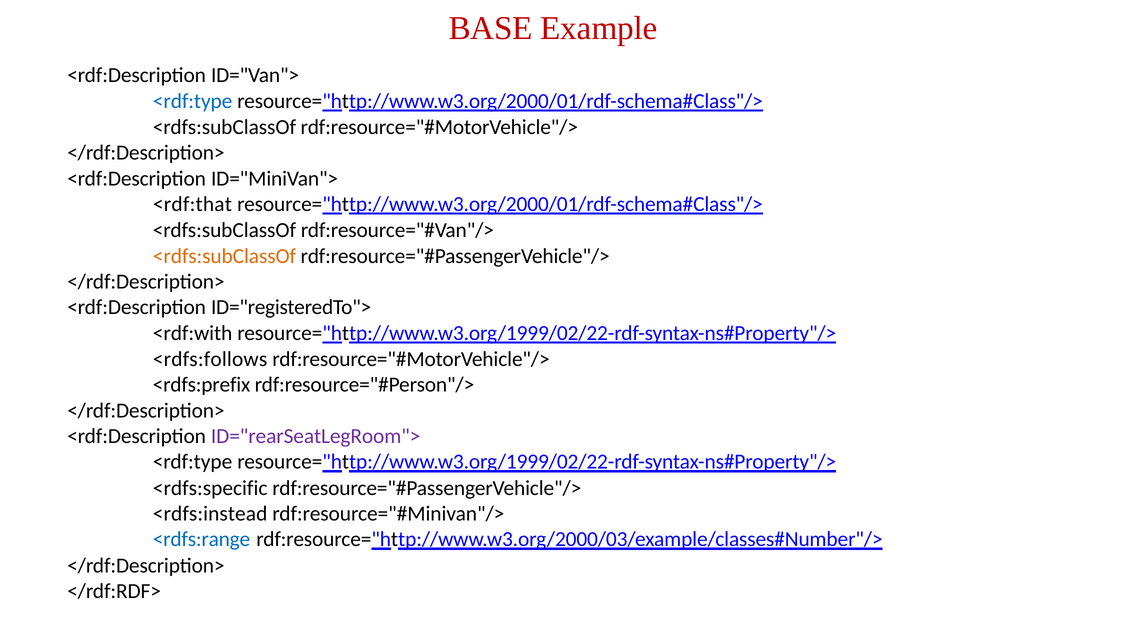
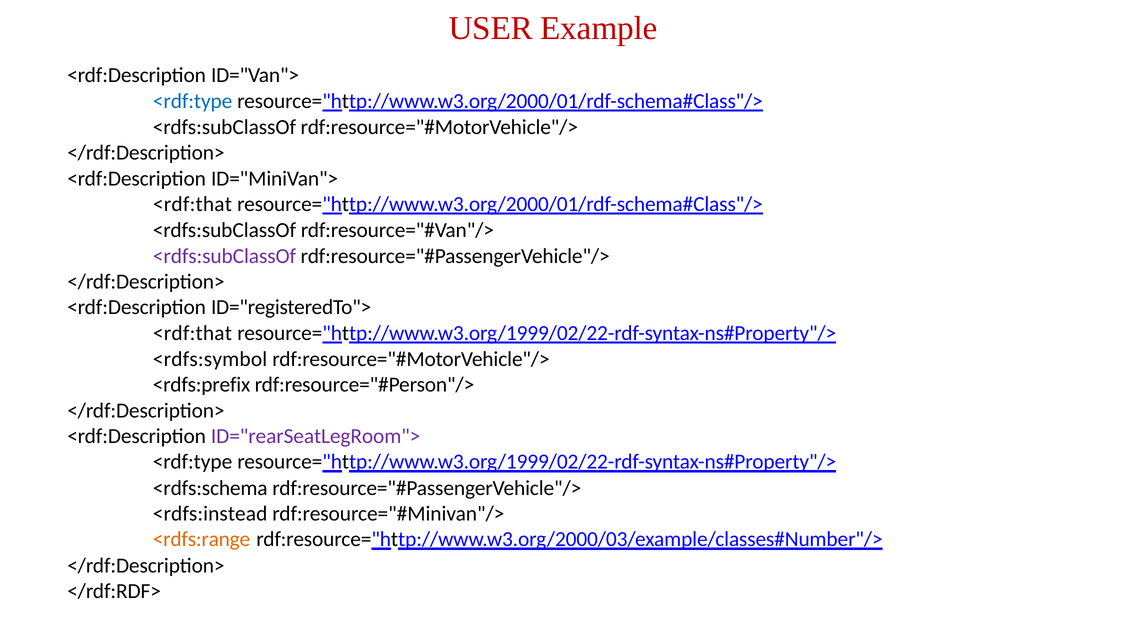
BASE: BASE -> USER (491, 28)
<rdfs:subClassOf colour: orange -> purple (224, 256)
<rdf:with: <rdf:with -> <rdf:that (192, 333)
<rdfs:follows: <rdfs:follows -> <rdfs:symbol (210, 359)
<rdfs:specific: <rdfs:specific -> <rdfs:schema (210, 488)
<rdfs:range colour: blue -> orange (201, 539)
